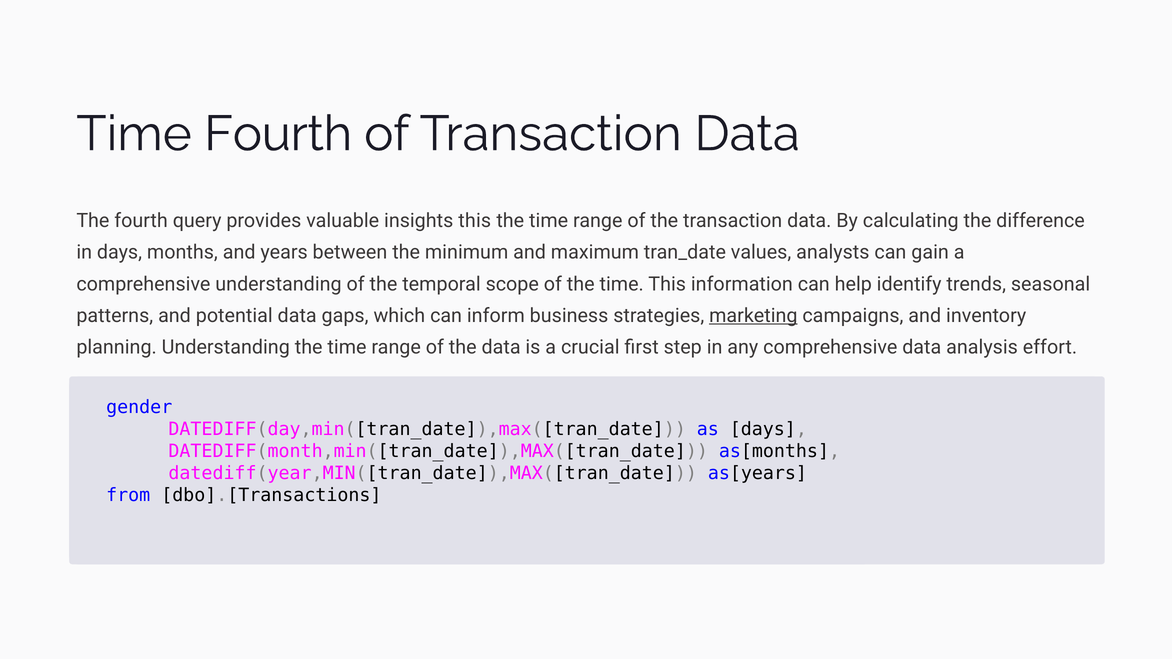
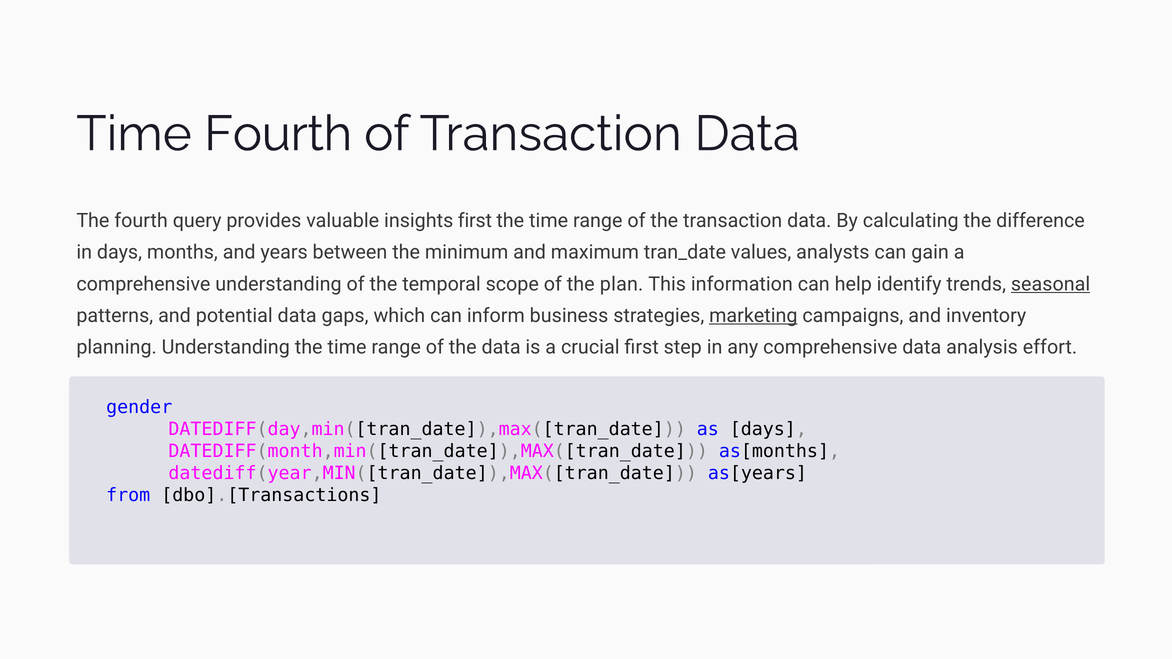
insights this: this -> first (475, 221)
of the time: time -> plan (622, 284)
seasonal underline: none -> present (1051, 284)
